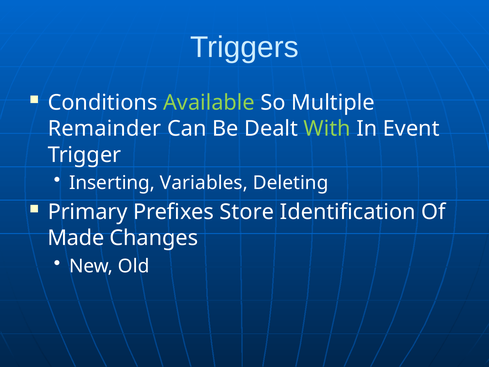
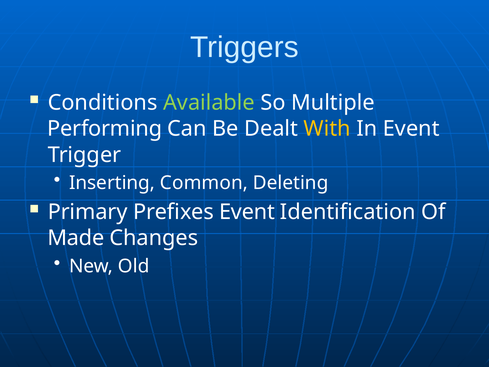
Remainder: Remainder -> Performing (105, 129)
With colour: light green -> yellow (327, 129)
Variables: Variables -> Common (204, 183)
Prefixes Store: Store -> Event (247, 212)
